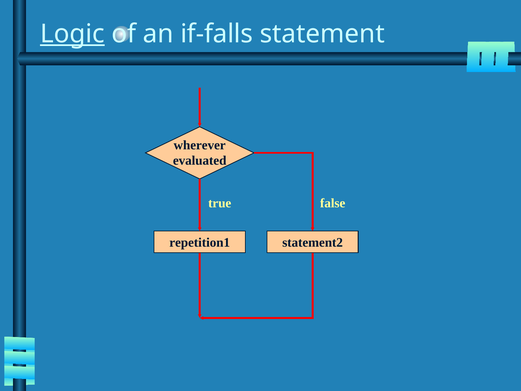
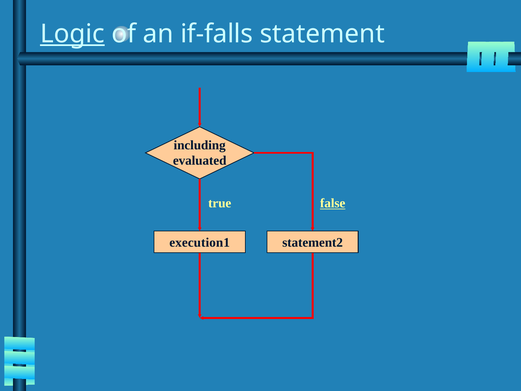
wherever: wherever -> including (200, 145)
false underline: none -> present (333, 203)
repetition1: repetition1 -> execution1 (200, 242)
